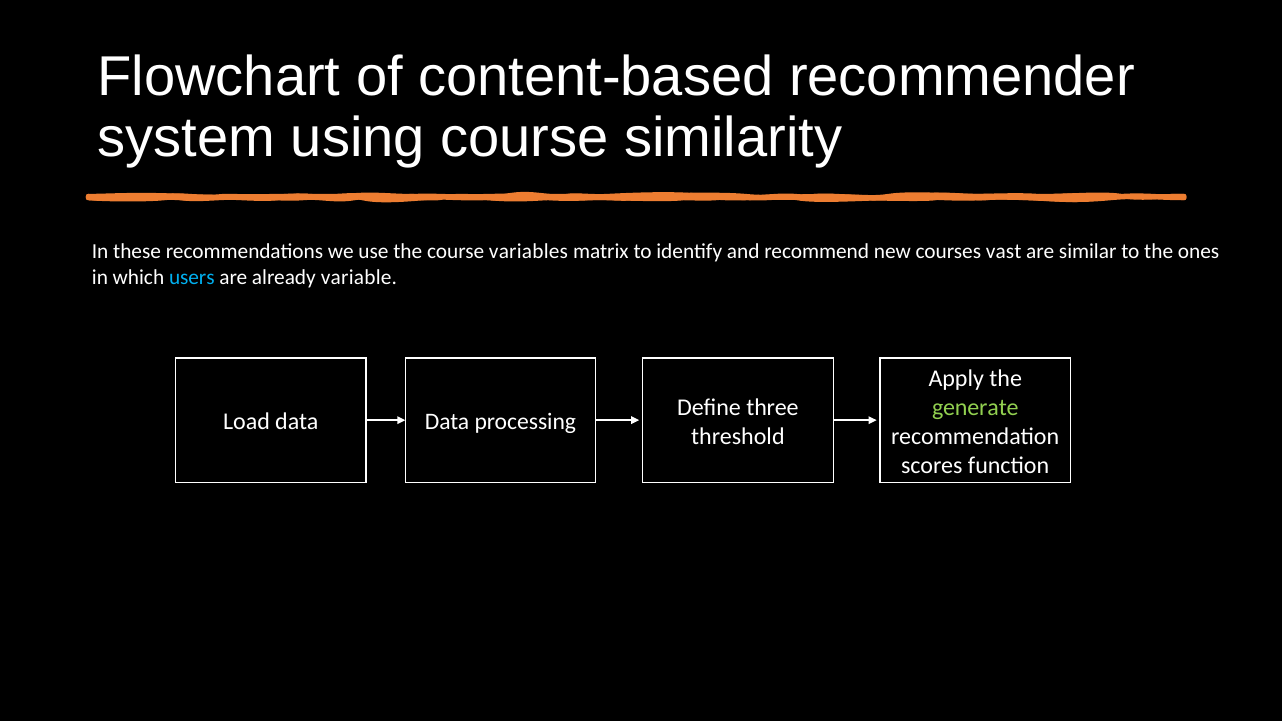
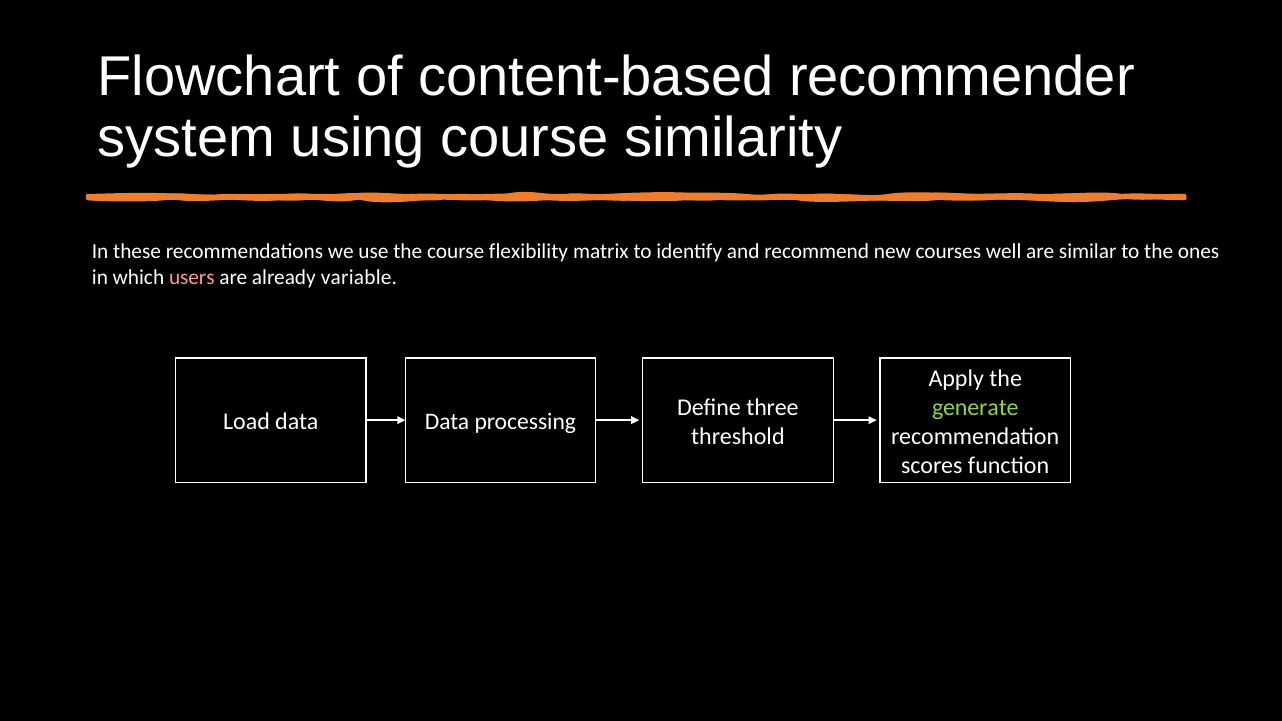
variables: variables -> flexibility (529, 252)
vast: vast -> well (1004, 252)
users colour: light blue -> pink (192, 277)
